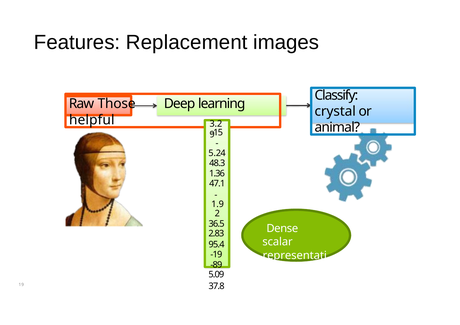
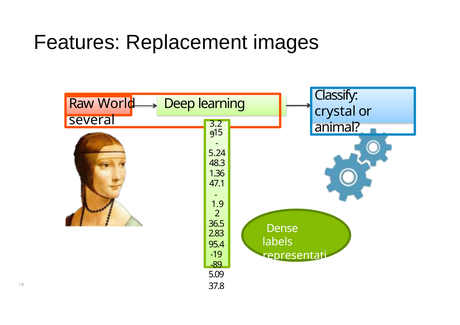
Those: Those -> World (117, 104)
helpful: helpful -> several (92, 120)
scalar: scalar -> labels (278, 242)
